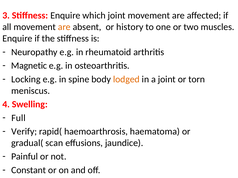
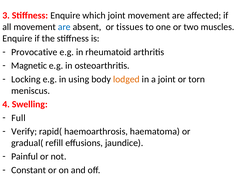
are colour: orange -> blue (64, 27)
history: history -> tissues (130, 27)
Neuropathy: Neuropathy -> Provocative (34, 52)
spine: spine -> using (79, 79)
scan: scan -> refill (54, 143)
